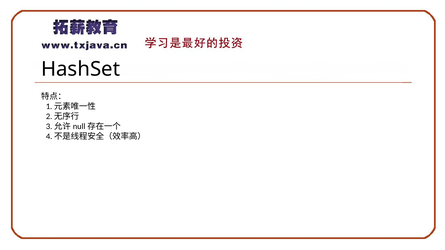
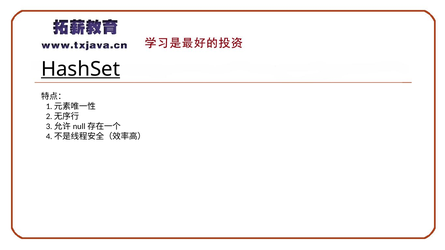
HashSet underline: none -> present (81, 69)
